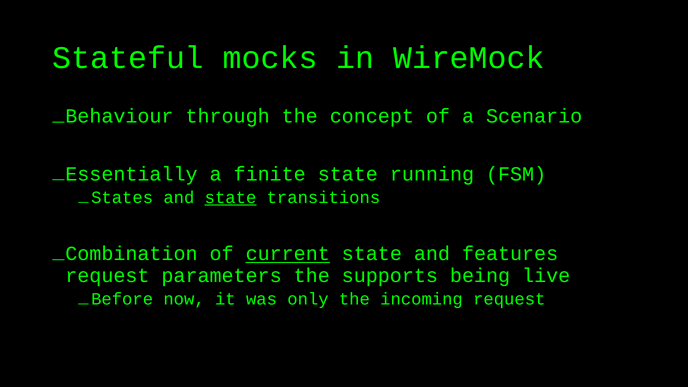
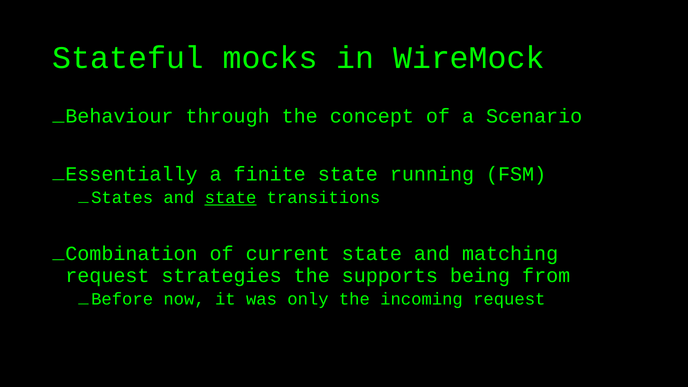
current underline: present -> none (288, 254)
features: features -> matching (510, 254)
parameters: parameters -> strategies (222, 276)
live: live -> from (546, 276)
